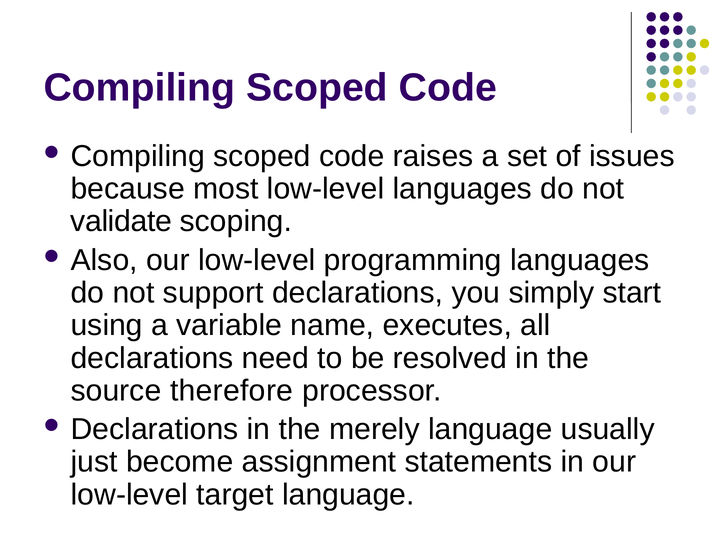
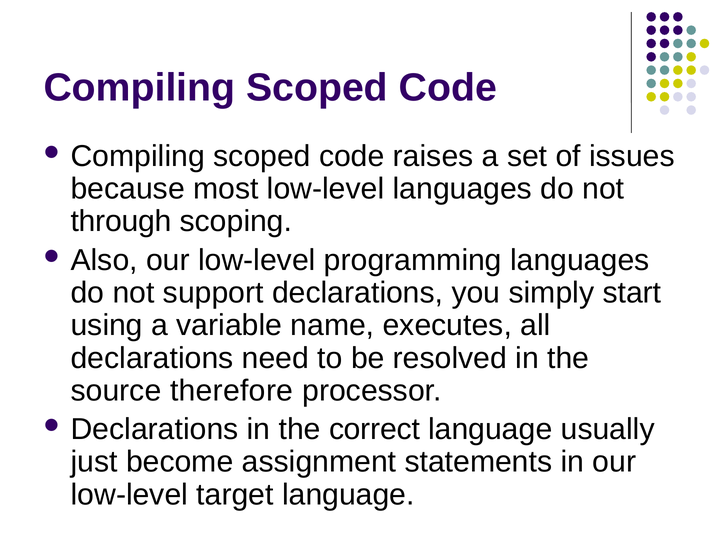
validate: validate -> through (121, 221)
merely: merely -> correct (374, 429)
